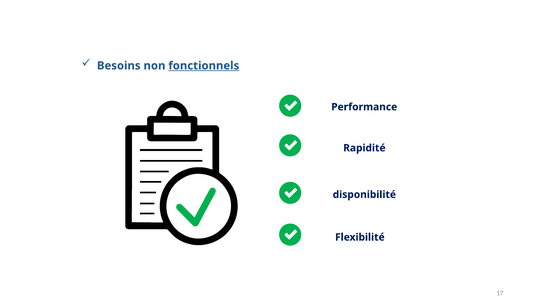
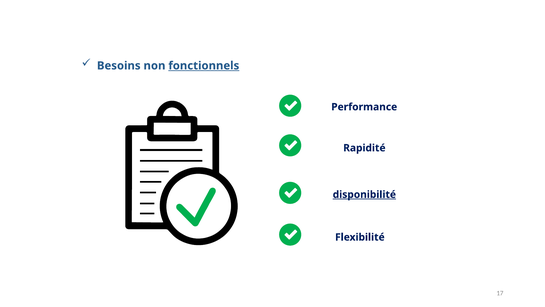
disponibilité underline: none -> present (364, 194)
